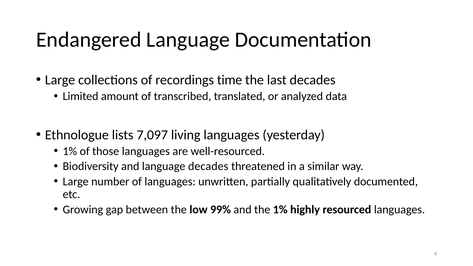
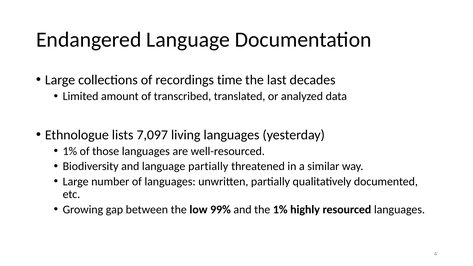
language decades: decades -> partially (208, 166)
